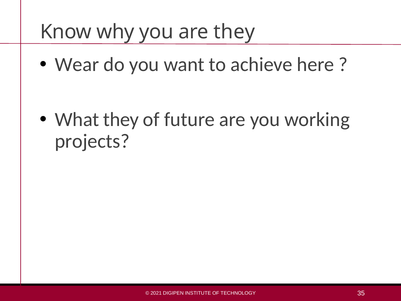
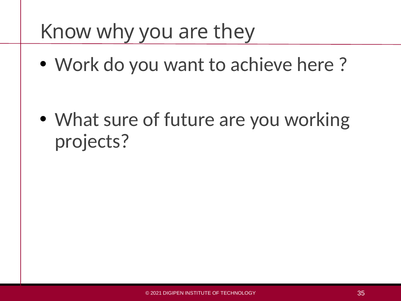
Wear: Wear -> Work (77, 64)
What they: they -> sure (121, 119)
